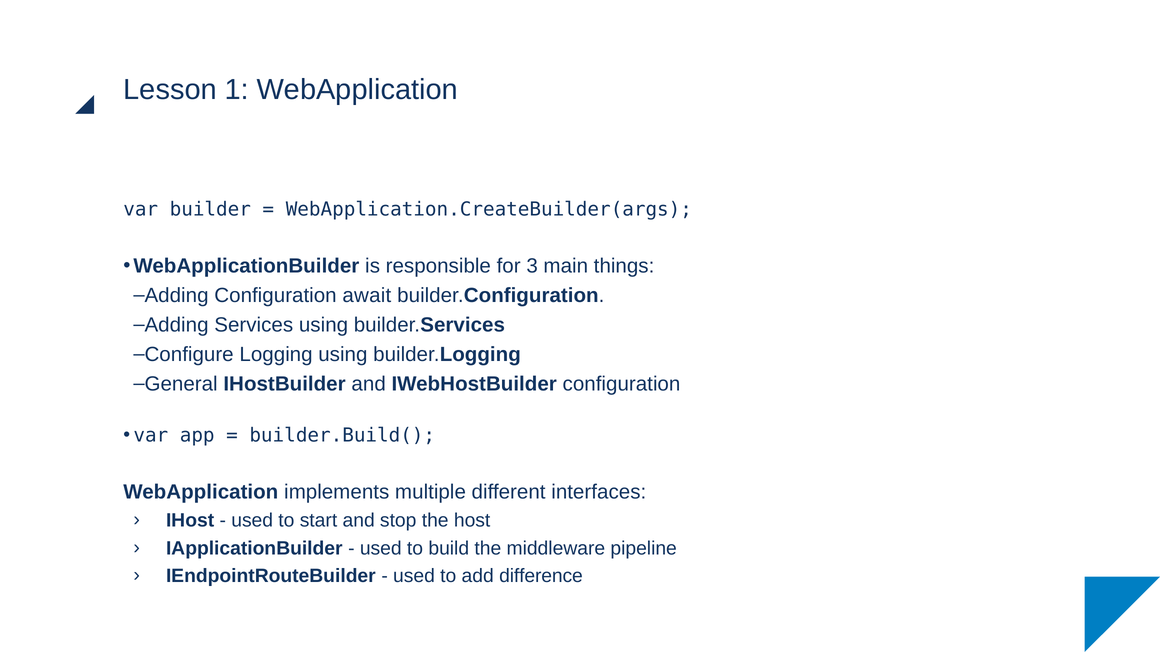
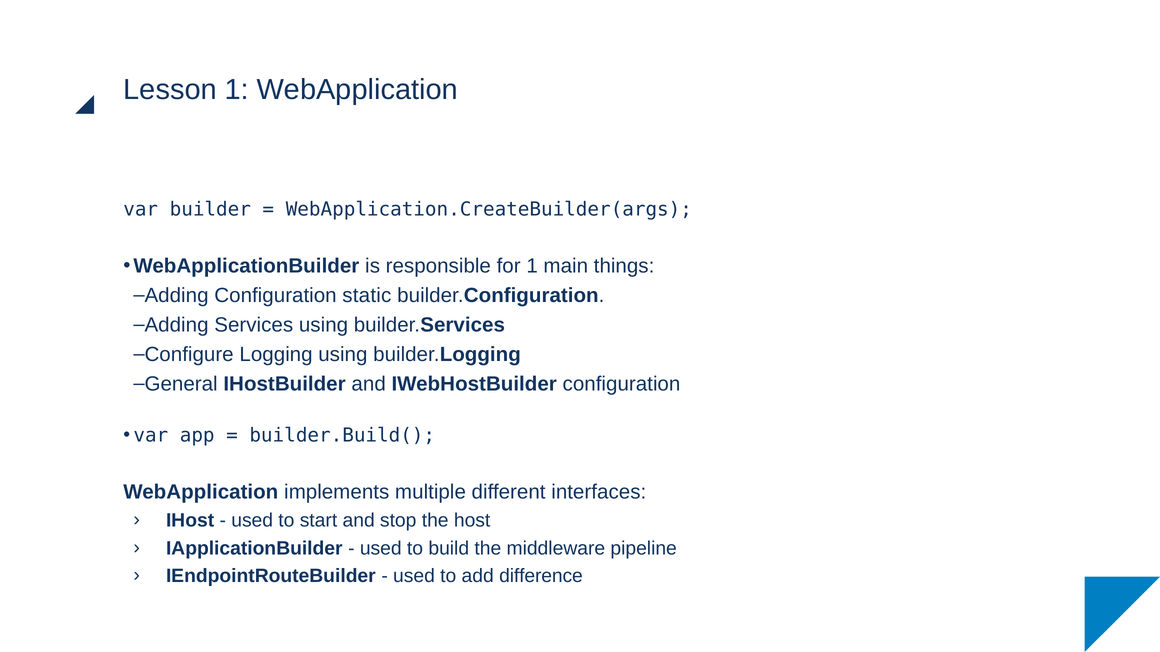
for 3: 3 -> 1 (532, 266)
await: await -> static (367, 296)
